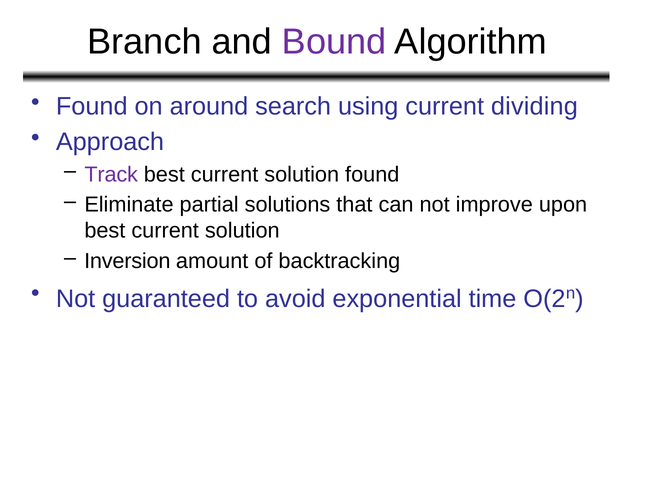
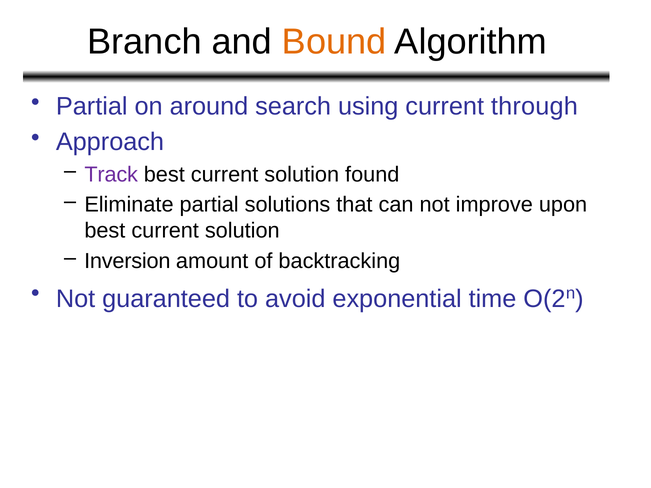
Bound colour: purple -> orange (334, 42)
Found: Found -> Partial (92, 107)
dividing: dividing -> through (534, 107)
